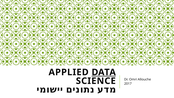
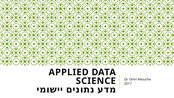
DATA underline: present -> none (104, 72)
